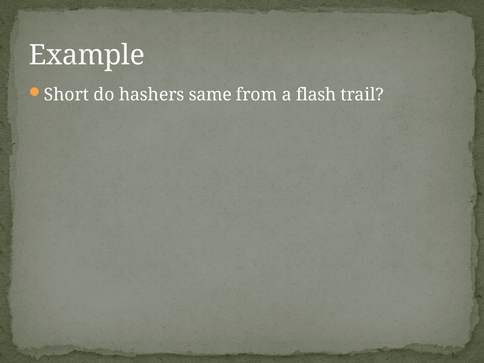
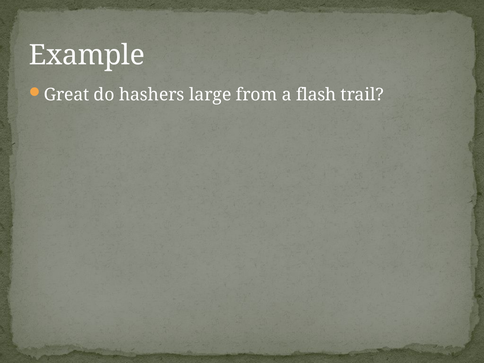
Short: Short -> Great (67, 95)
same: same -> large (210, 95)
